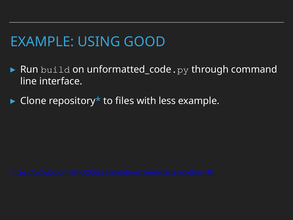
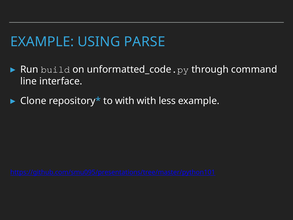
GOOD: GOOD -> PARSE (145, 42)
to files: files -> with (125, 101)
